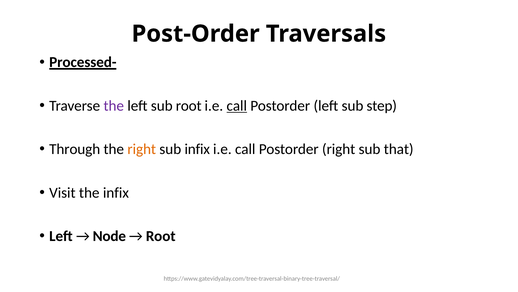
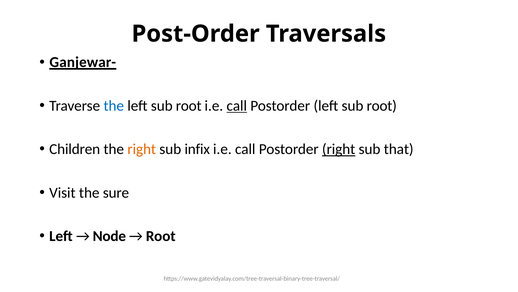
Processed-: Processed- -> Ganjewar- (83, 62)
the colour: purple -> blue (114, 106)
Postorder left sub step: step -> root (382, 106)
Through: Through -> Children (75, 149)
right underline: none -> present (339, 149)
the infix: infix -> sure (116, 192)
